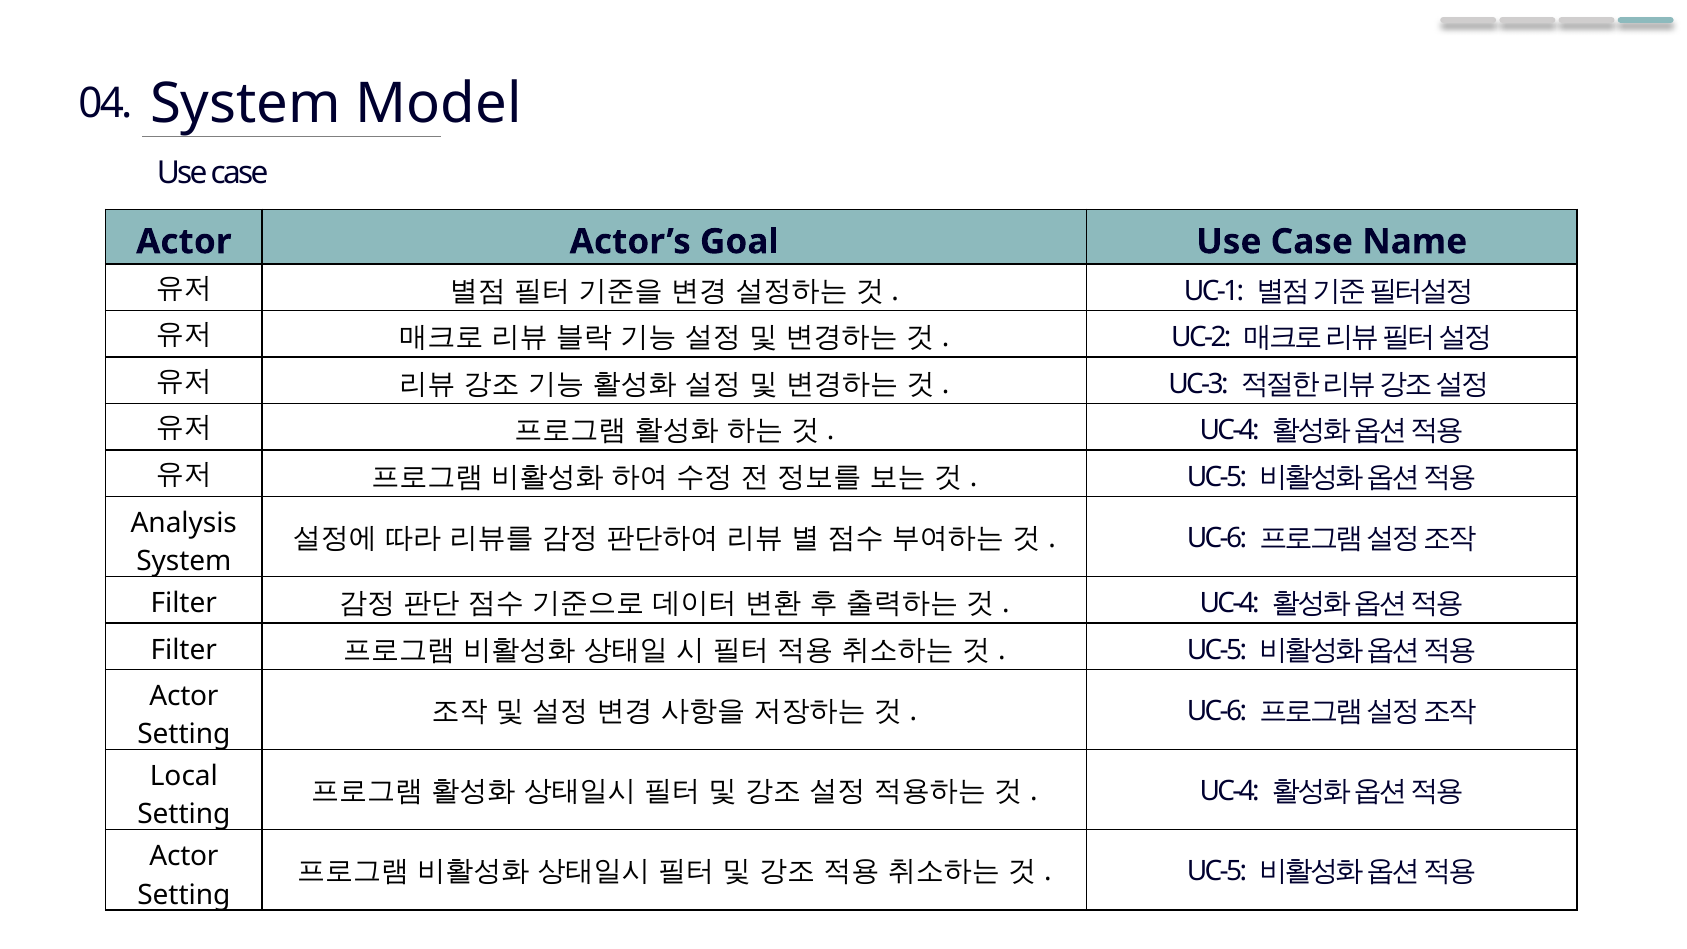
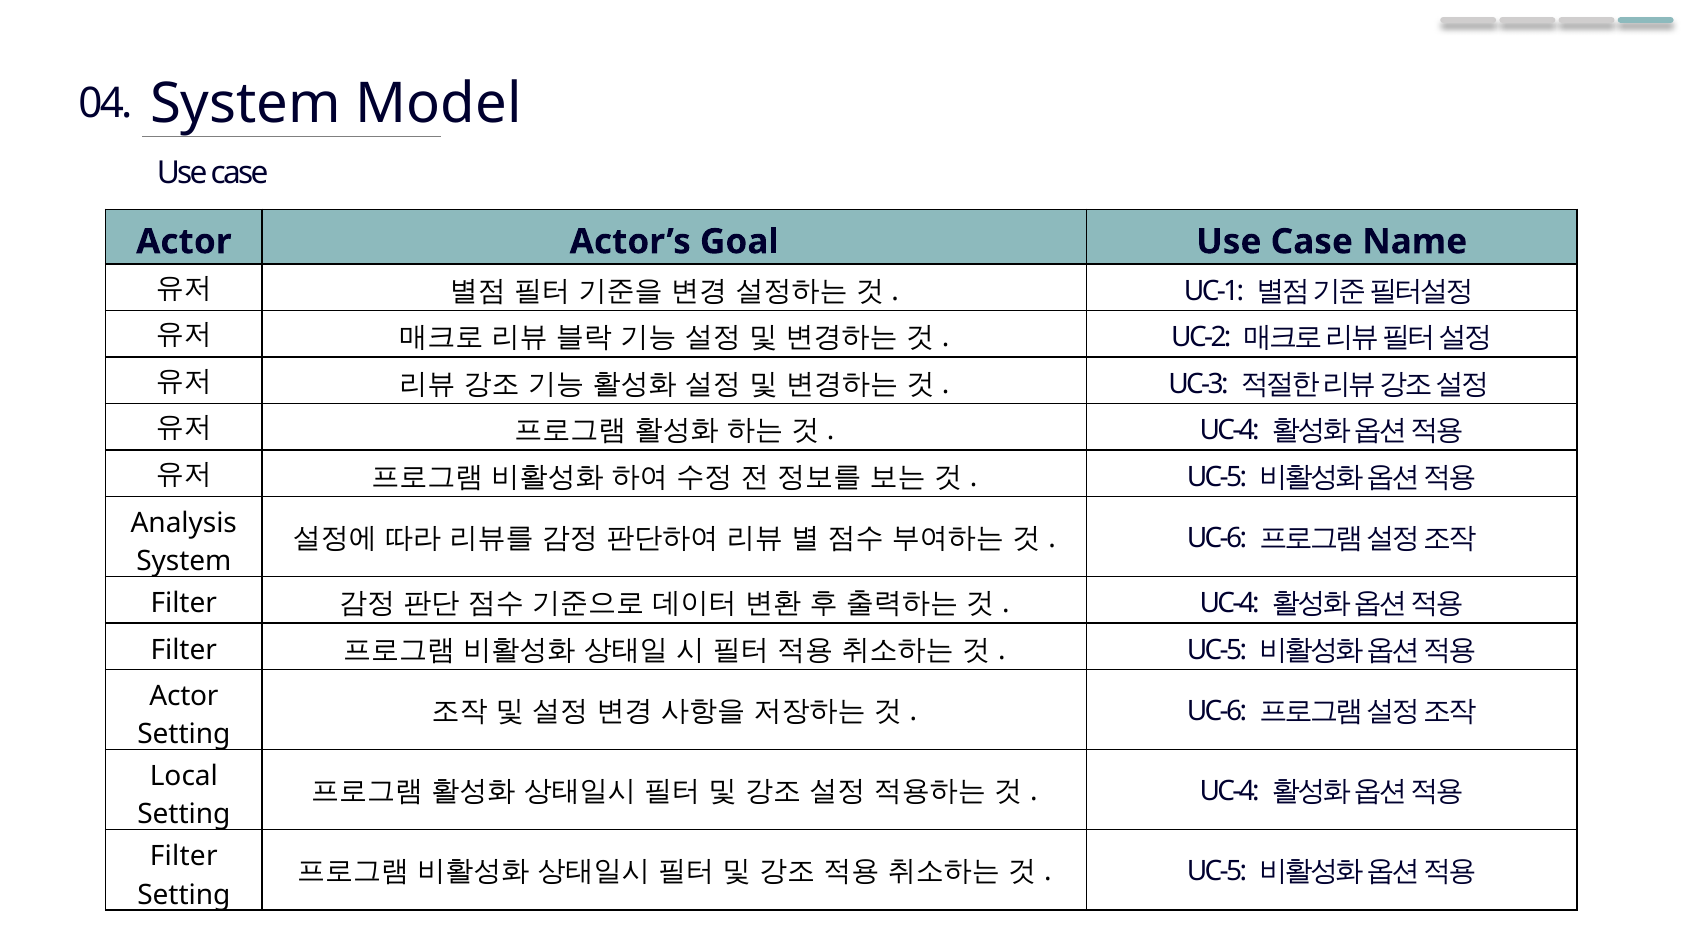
Actor: Actor -> Filter (184, 857)
